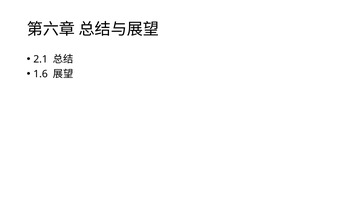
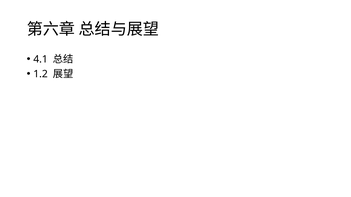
2.1: 2.1 -> 4.1 (41, 59)
1.6: 1.6 -> 1.2 (41, 74)
